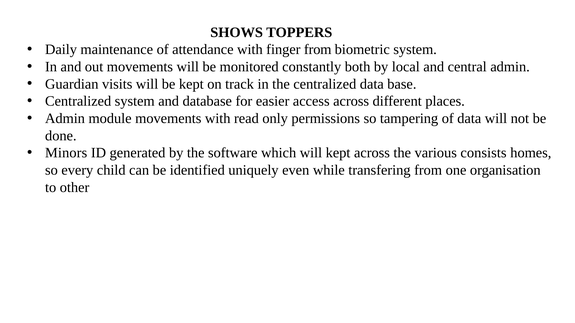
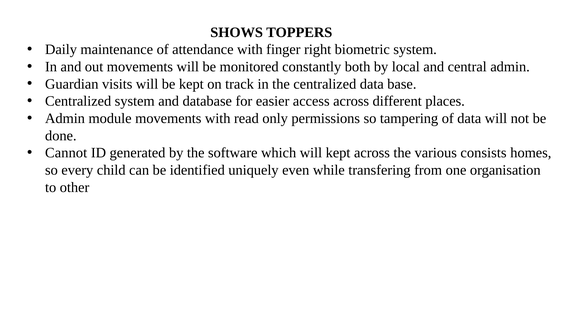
finger from: from -> right (318, 50)
Minors: Minors -> Cannot (66, 153)
